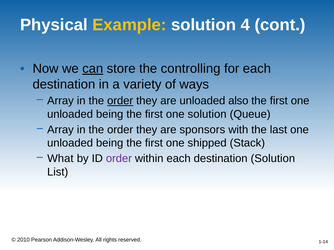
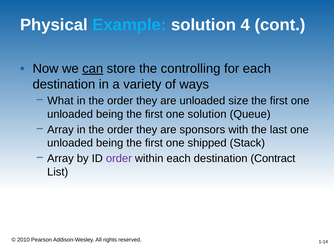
Example colour: yellow -> light blue (129, 25)
Array: Array -> What (60, 101)
order underline: present -> none (120, 101)
also: also -> size (238, 101)
What: What -> Array (60, 159)
destination Solution: Solution -> Contract (273, 159)
